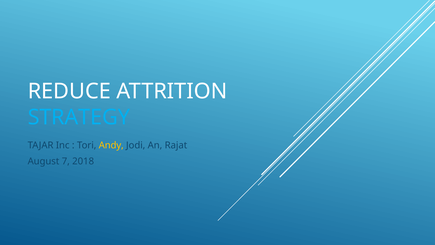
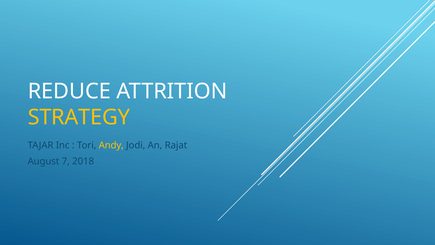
STRATEGY colour: light blue -> yellow (79, 117)
